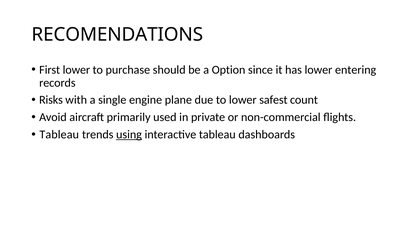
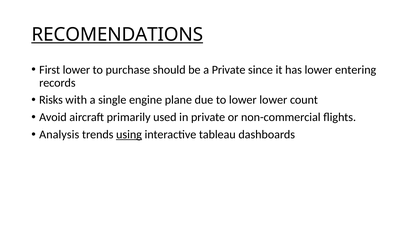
RECOMENDATIONS underline: none -> present (117, 35)
a Option: Option -> Private (229, 70)
lower safest: safest -> lower (273, 100)
Tableau: Tableau -> Analysis (59, 135)
